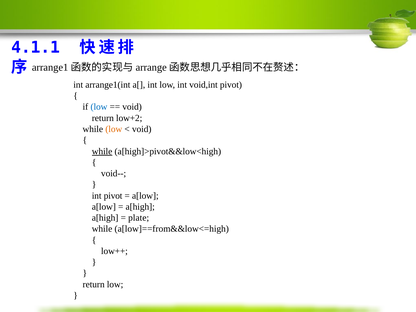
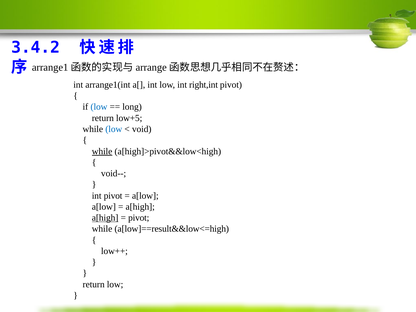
4.1.1: 4.1.1 -> 3.4.2 (36, 48)
void,int: void,int -> right,int (204, 85)
void: void -> long (132, 107)
low+2: low+2 -> low+5 (129, 118)
low colour: orange -> blue (114, 129)
a[high underline: none -> present (105, 218)
plate: plate -> pivot (139, 218)
a[low]==from&&low<=high: a[low]==from&&low<=high -> a[low]==result&&low<=high (172, 229)
